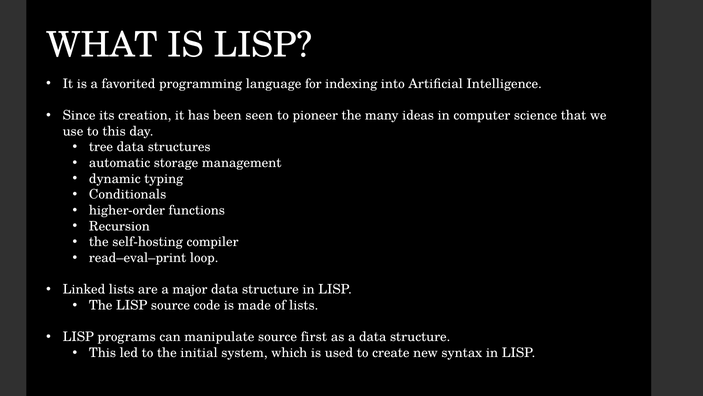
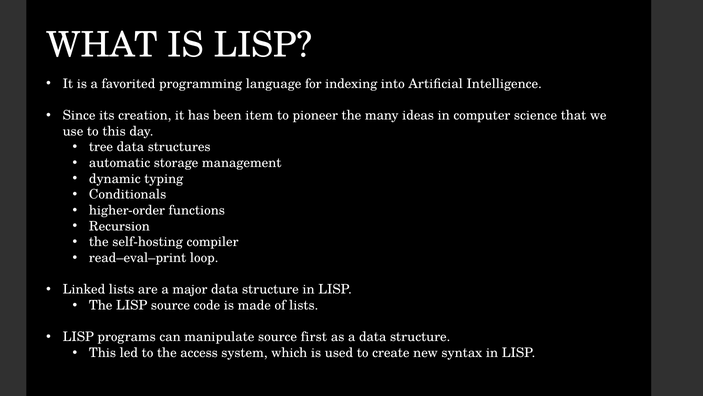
seen: seen -> item (259, 115)
initial: initial -> access (199, 352)
